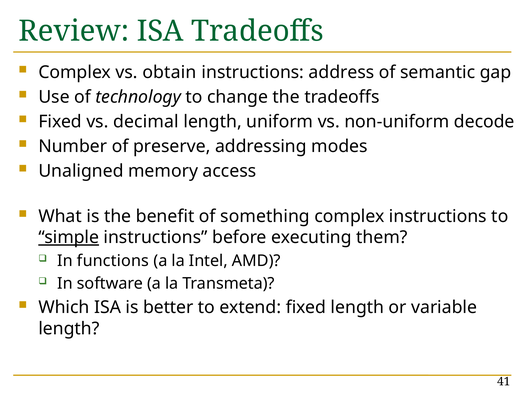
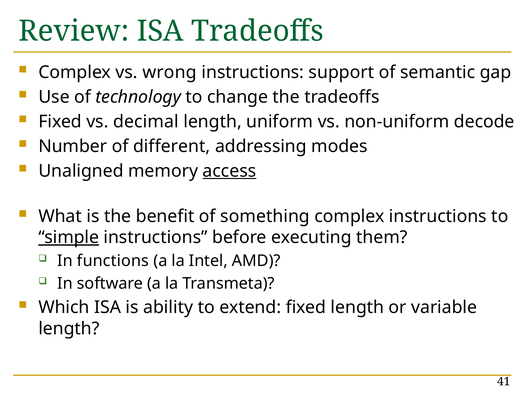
obtain: obtain -> wrong (170, 72)
address: address -> support (341, 72)
preserve: preserve -> different (172, 146)
access underline: none -> present (229, 171)
better: better -> ability (168, 307)
